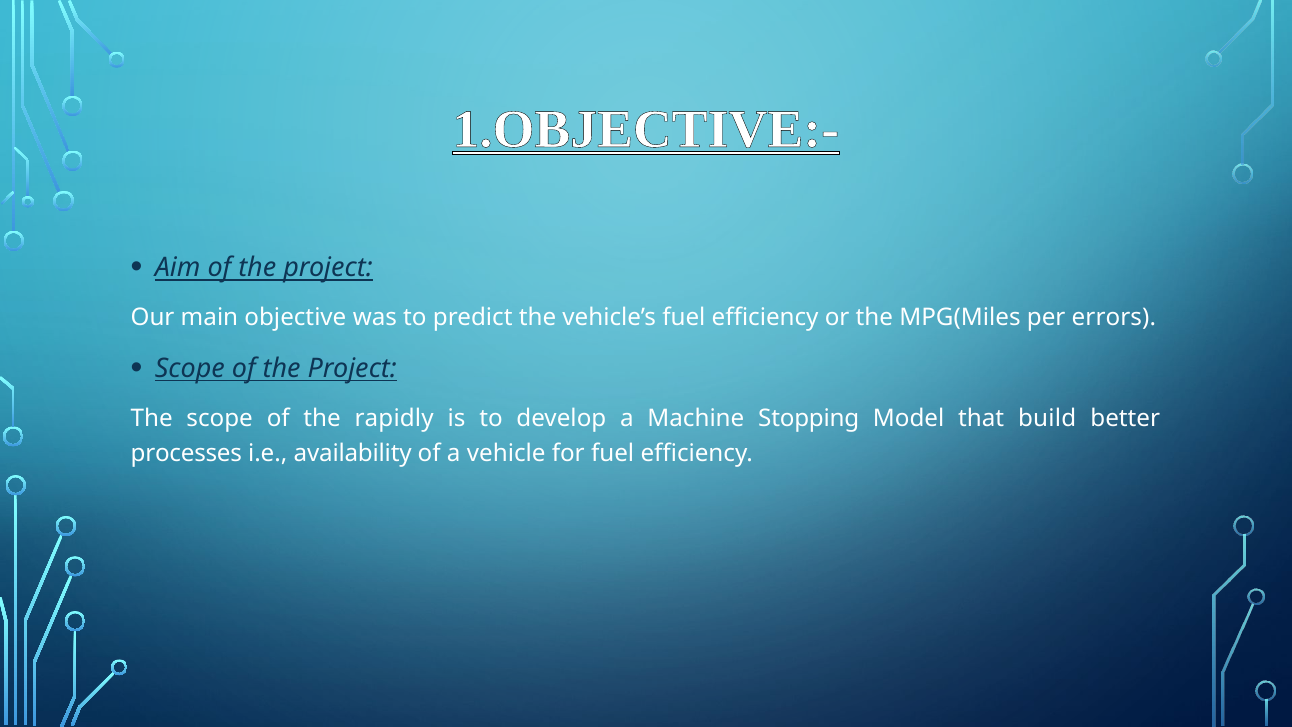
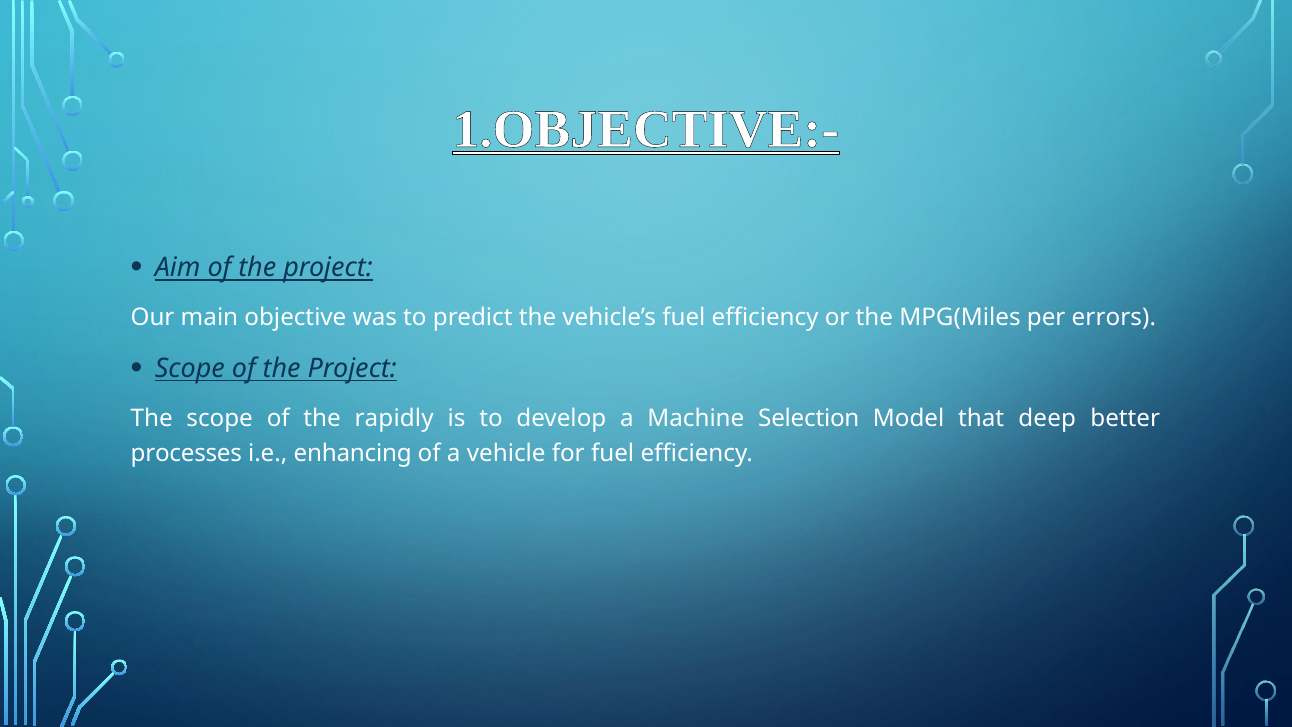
Stopping: Stopping -> Selection (809, 418)
build: build -> deep (1047, 418)
availability: availability -> enhancing (353, 453)
